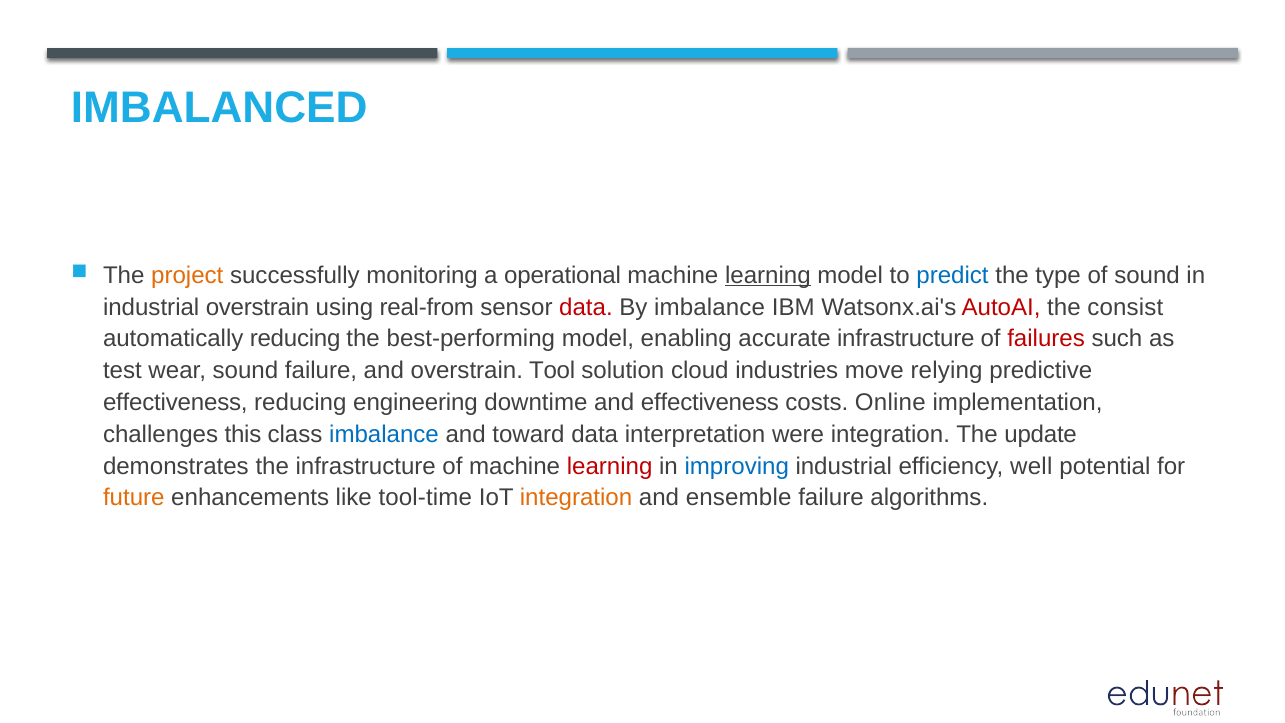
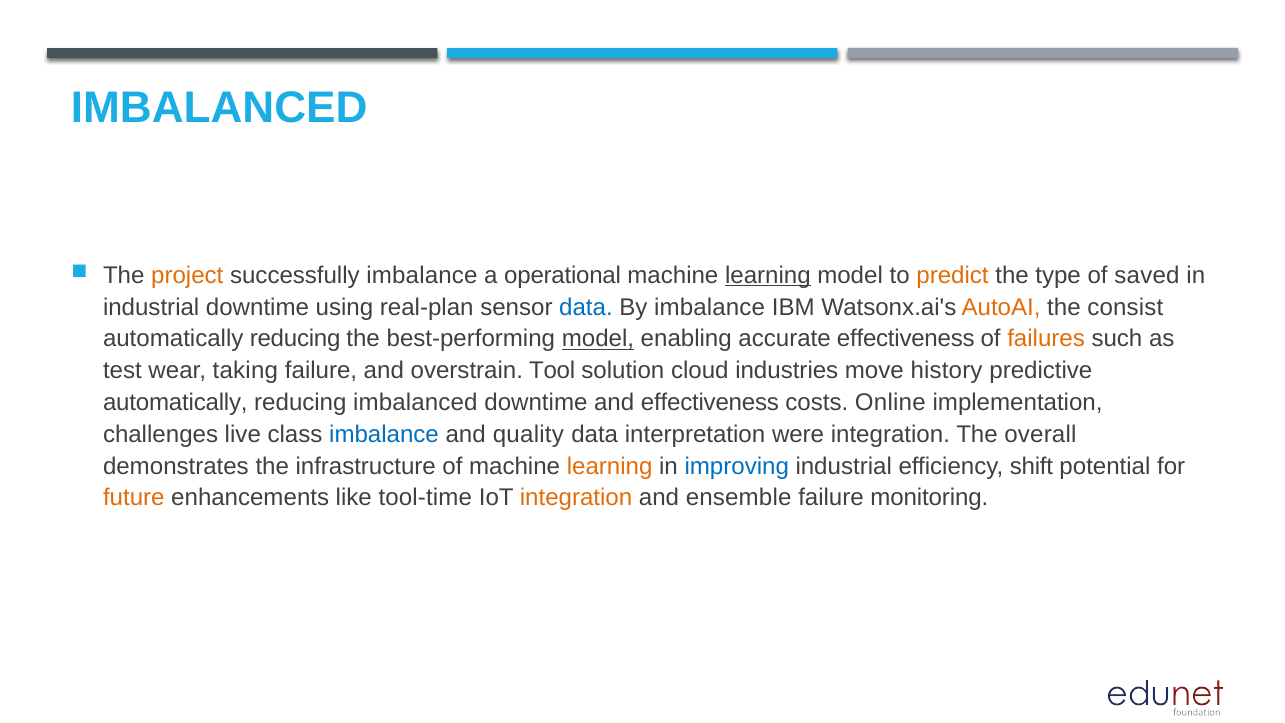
successfully monitoring: monitoring -> imbalance (422, 275)
predict colour: blue -> orange (953, 275)
of sound: sound -> saved (1147, 275)
industrial overstrain: overstrain -> downtime (257, 307)
real-from: real-from -> real-plan (427, 307)
data colour: red -> blue (586, 307)
AutoAI colour: red -> orange (1001, 307)
model underline: none -> present (598, 339)
accurate infrastructure: infrastructure -> effectiveness (906, 339)
failures colour: red -> orange (1046, 339)
wear sound: sound -> taking (245, 371)
relying: relying -> history (947, 371)
effectiveness: effectiveness -> automatically (175, 403)
reducing engineering: engineering -> imbalanced (415, 403)
this: this -> live (243, 434)
toward: toward -> quality (528, 434)
update: update -> overall (1040, 434)
learning colour: red -> orange (610, 466)
well: well -> shift (1031, 466)
algorithms: algorithms -> monitoring (929, 498)
